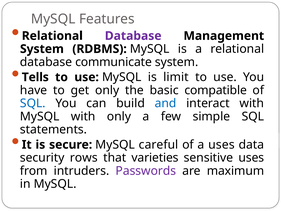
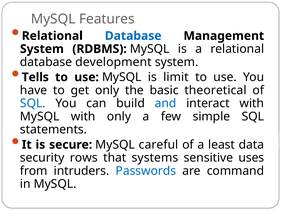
Database colour: purple -> blue (133, 36)
communicate: communicate -> development (113, 62)
compatible: compatible -> theoretical (216, 90)
a uses: uses -> least (222, 145)
varieties: varieties -> systems (155, 158)
Passwords colour: purple -> blue (146, 171)
maximum: maximum -> command (235, 171)
